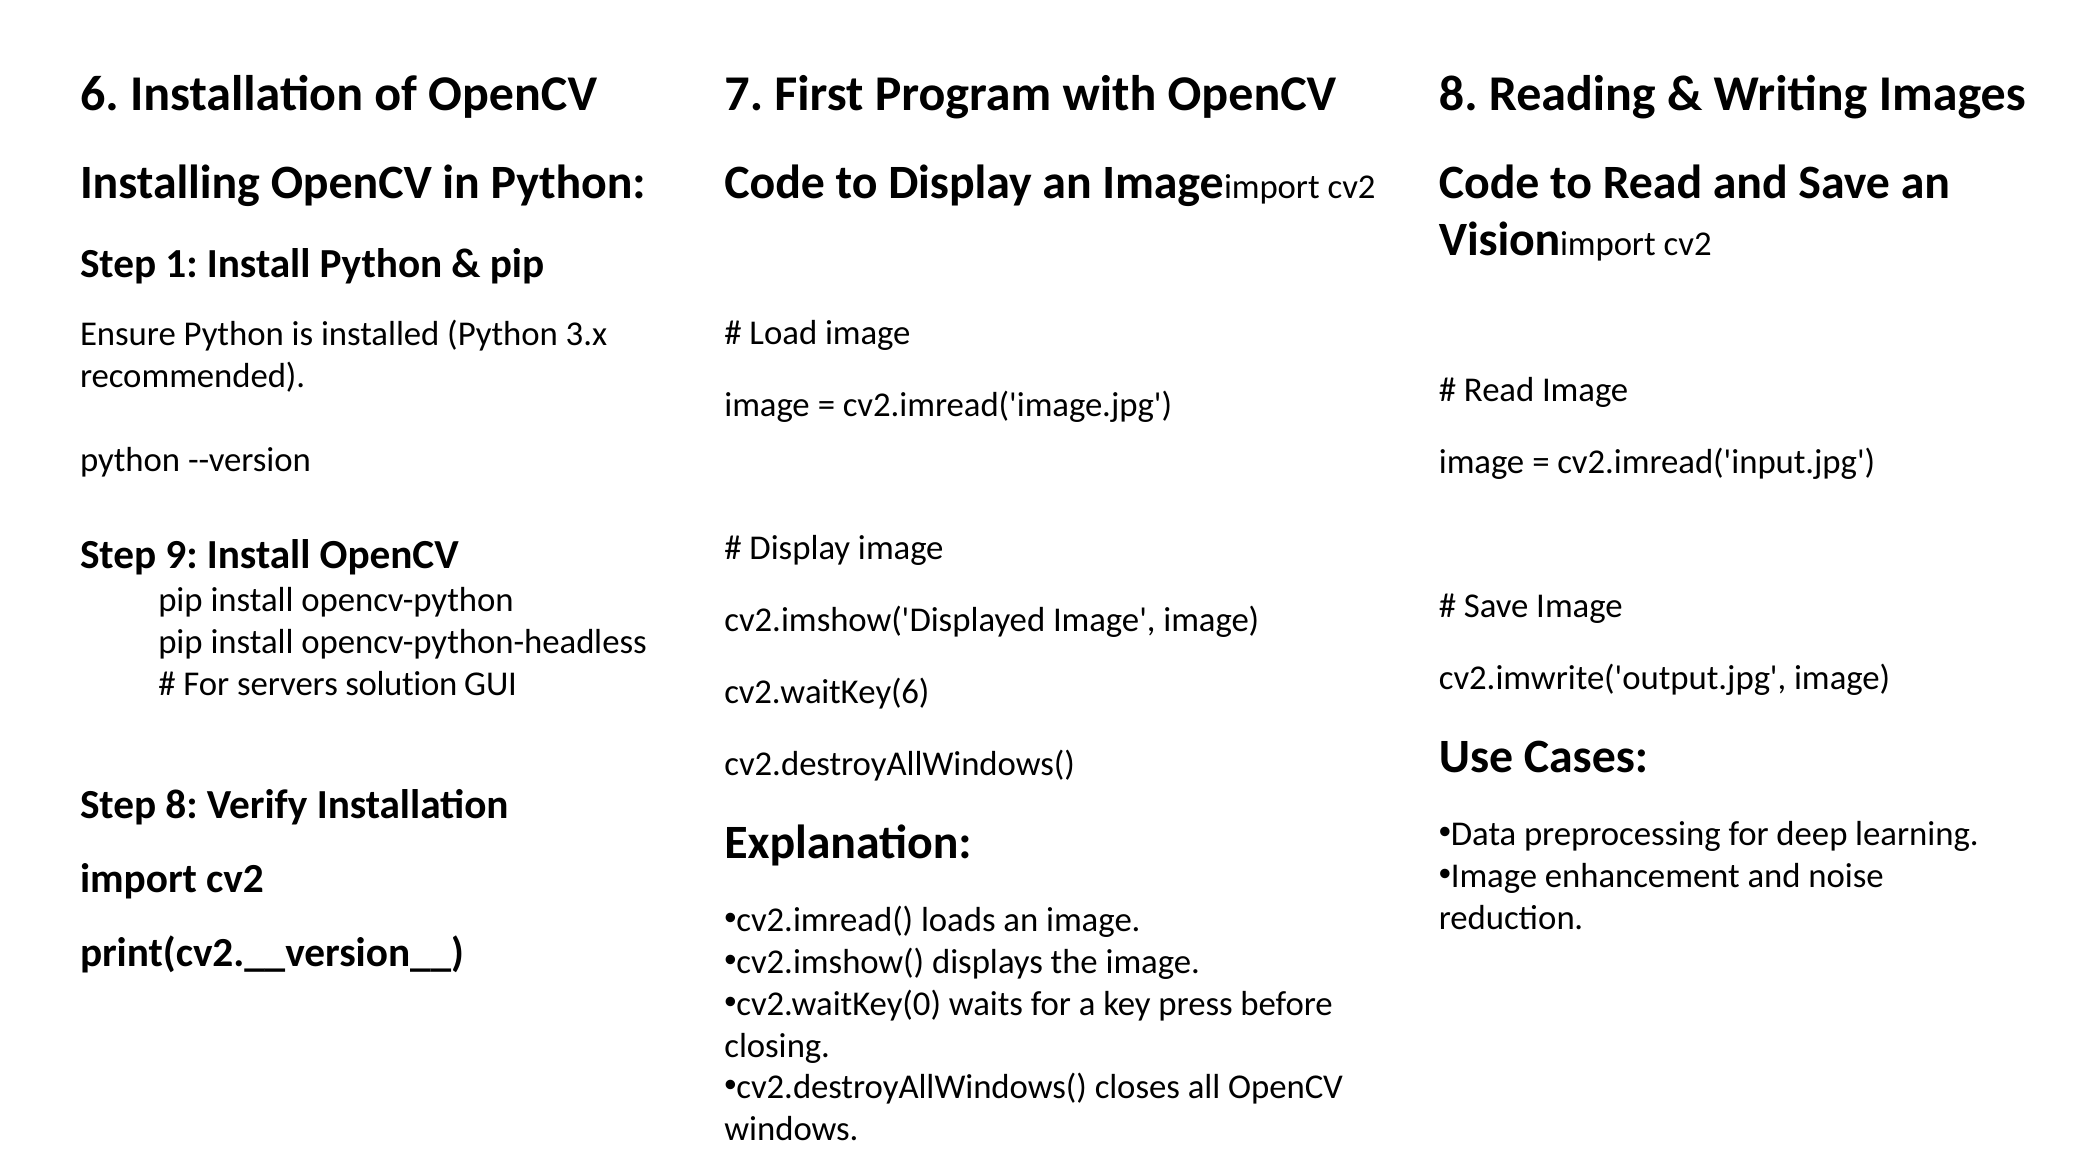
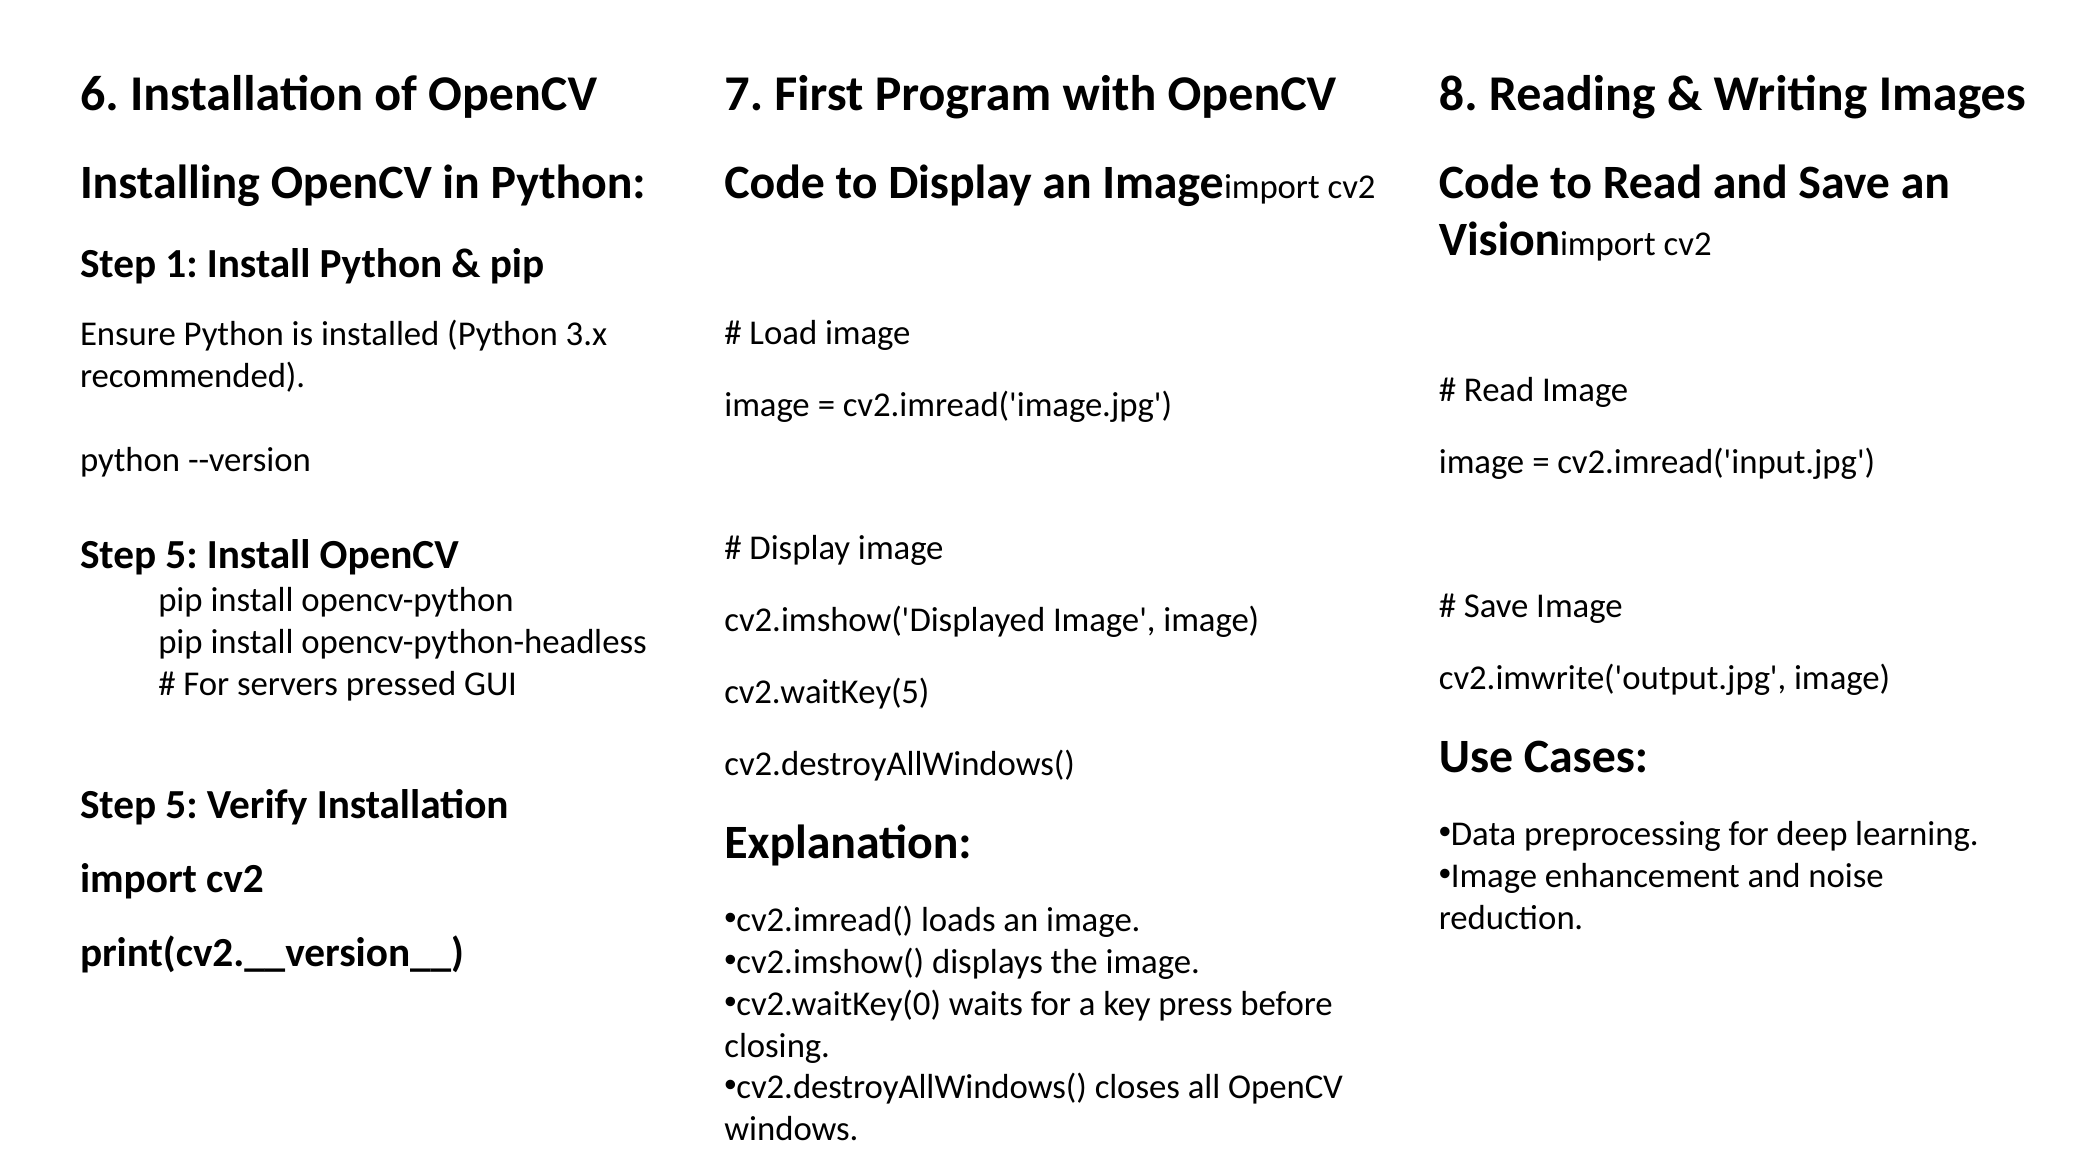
9: 9 -> 5 (181, 555)
solution: solution -> pressed (401, 684)
cv2.waitKey(6: cv2.waitKey(6 -> cv2.waitKey(5 (827, 692)
8: 8 -> 5 (181, 804)
